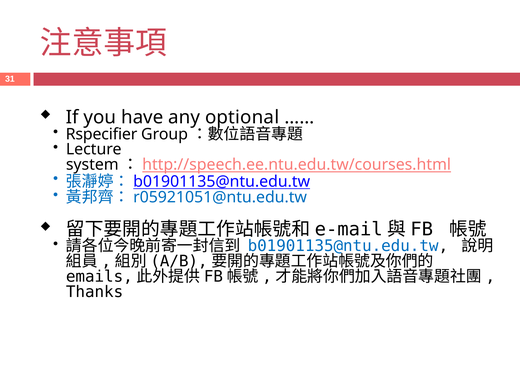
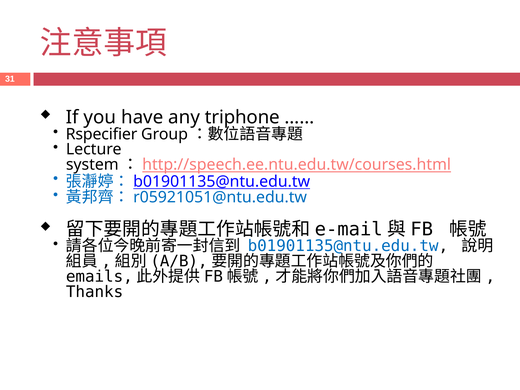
optional: optional -> triphone (242, 117)
